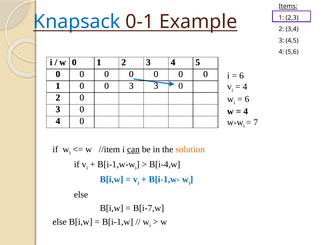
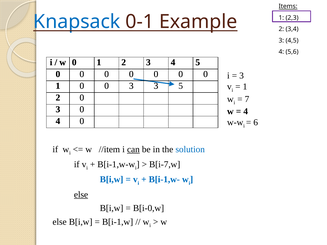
6: 6 -> 3 (242, 76)
0: 0 -> 5 (181, 86)
4: 4 -> 1 (245, 87)
6: 6 -> 7 (247, 99)
7: 7 -> 6 (256, 122)
solution colour: orange -> blue (190, 149)
B[i-4,w: B[i-4,w -> B[i-7,w (165, 165)
else underline: none -> present (81, 195)
B[i-7,w: B[i-7,w -> B[i-0,w (149, 208)
